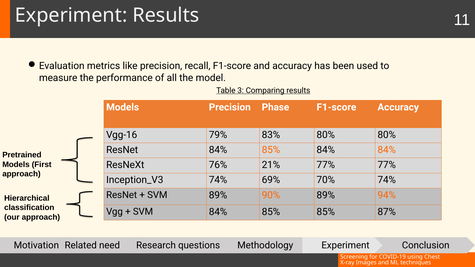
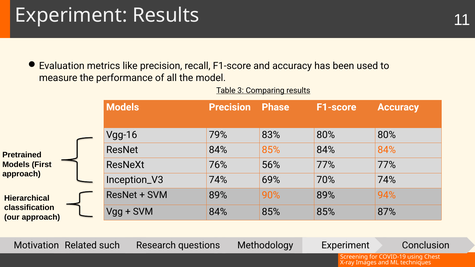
21%: 21% -> 56% (271, 165)
need: need -> such (109, 245)
